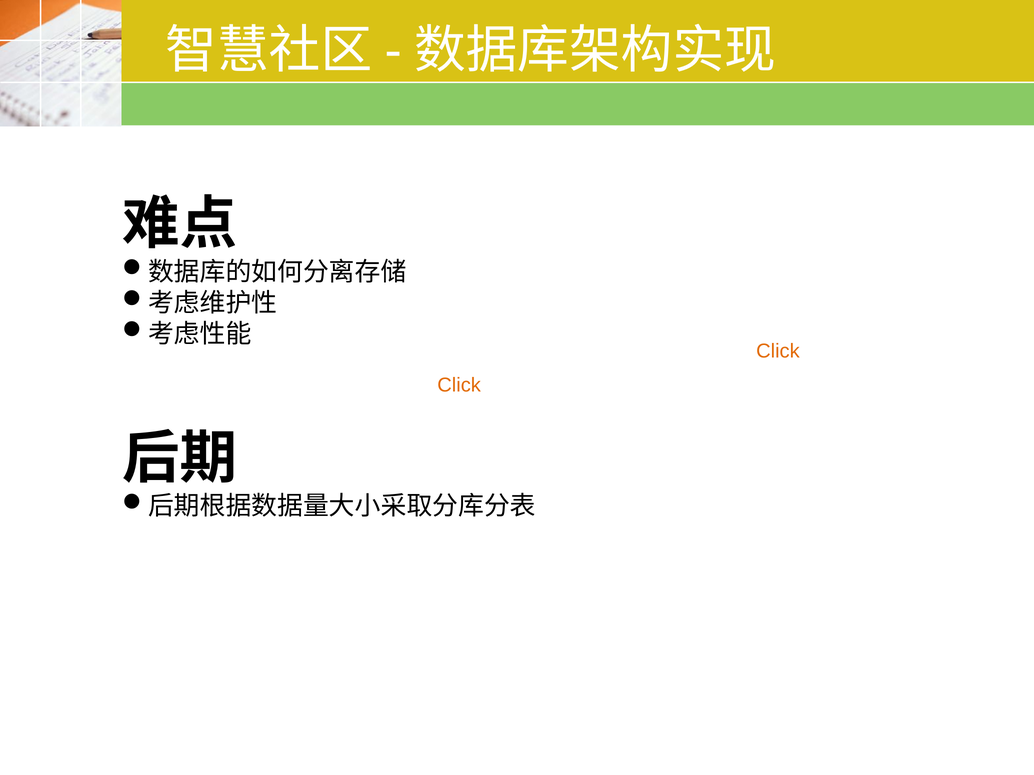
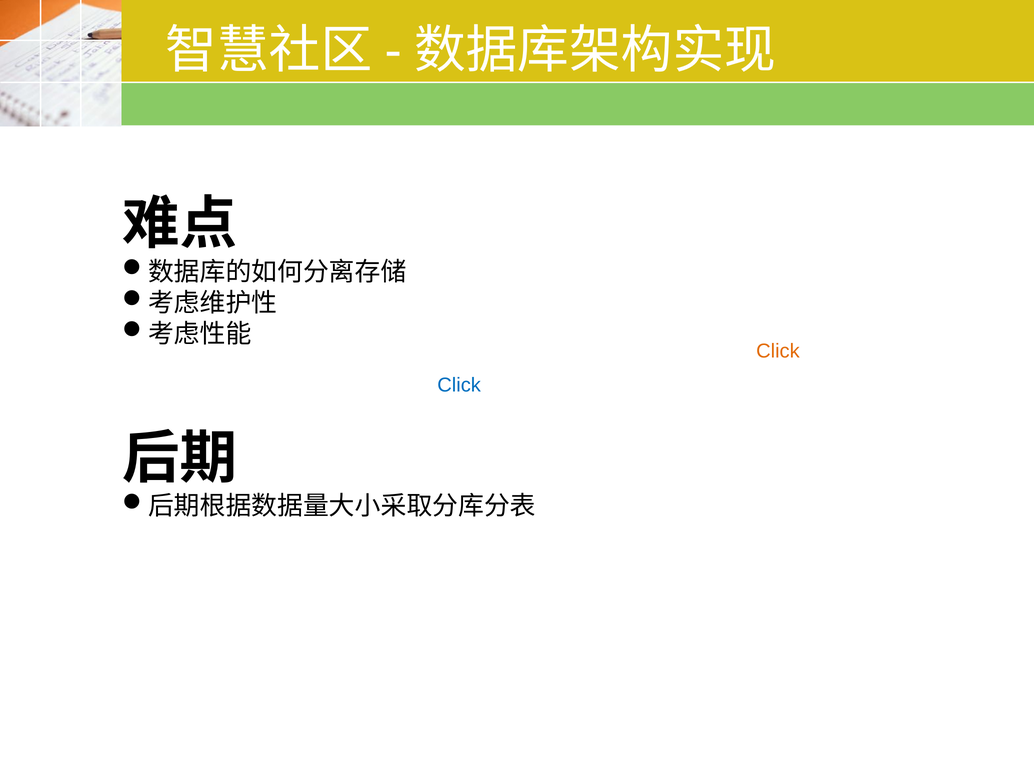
Click colour: orange -> blue (459, 386)
